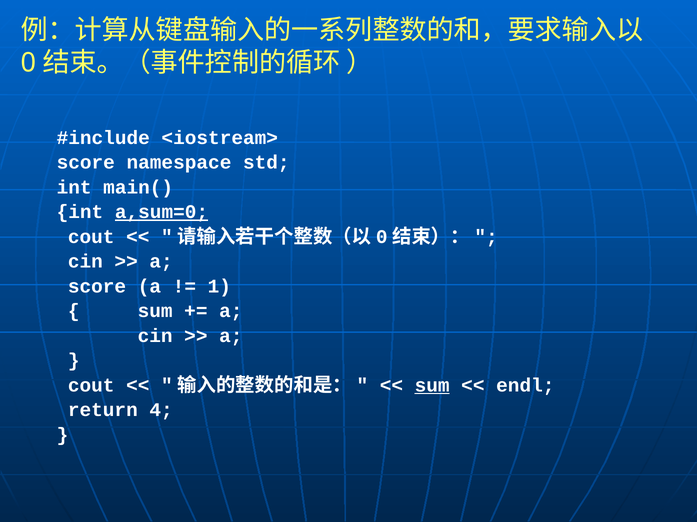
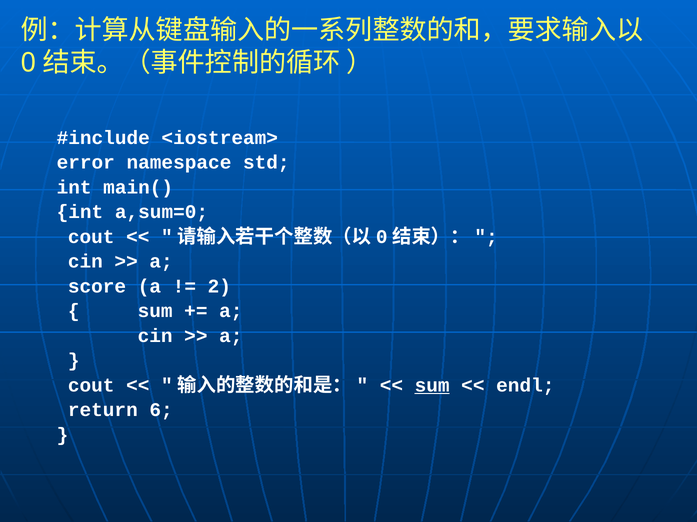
score: score -> error (86, 163)
a,sum=0 underline: present -> none (162, 212)
1: 1 -> 2 (219, 287)
4: 4 -> 6 (161, 411)
